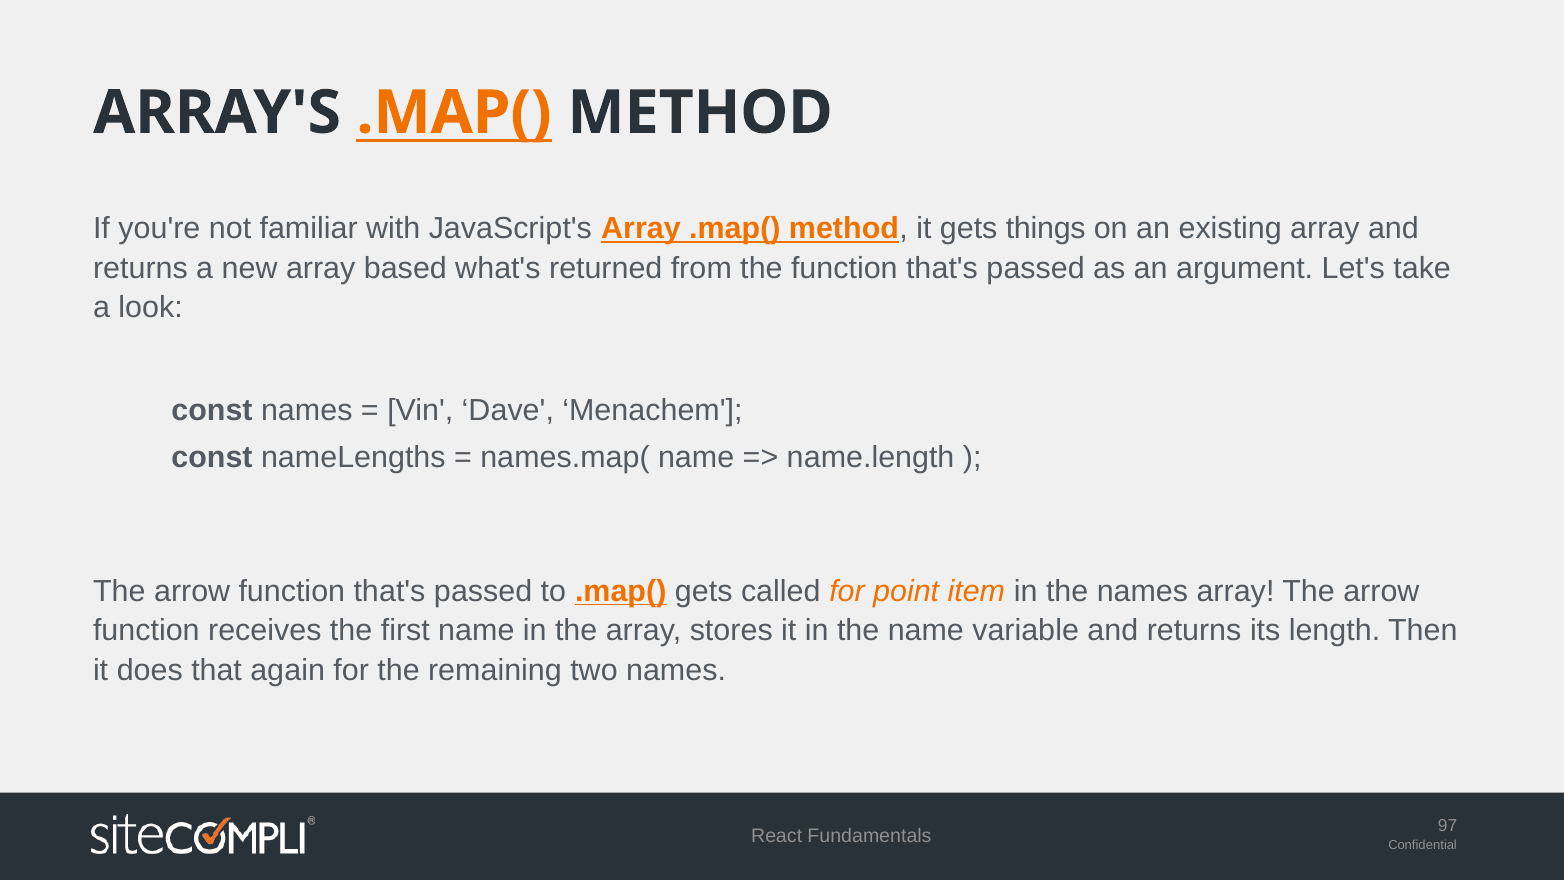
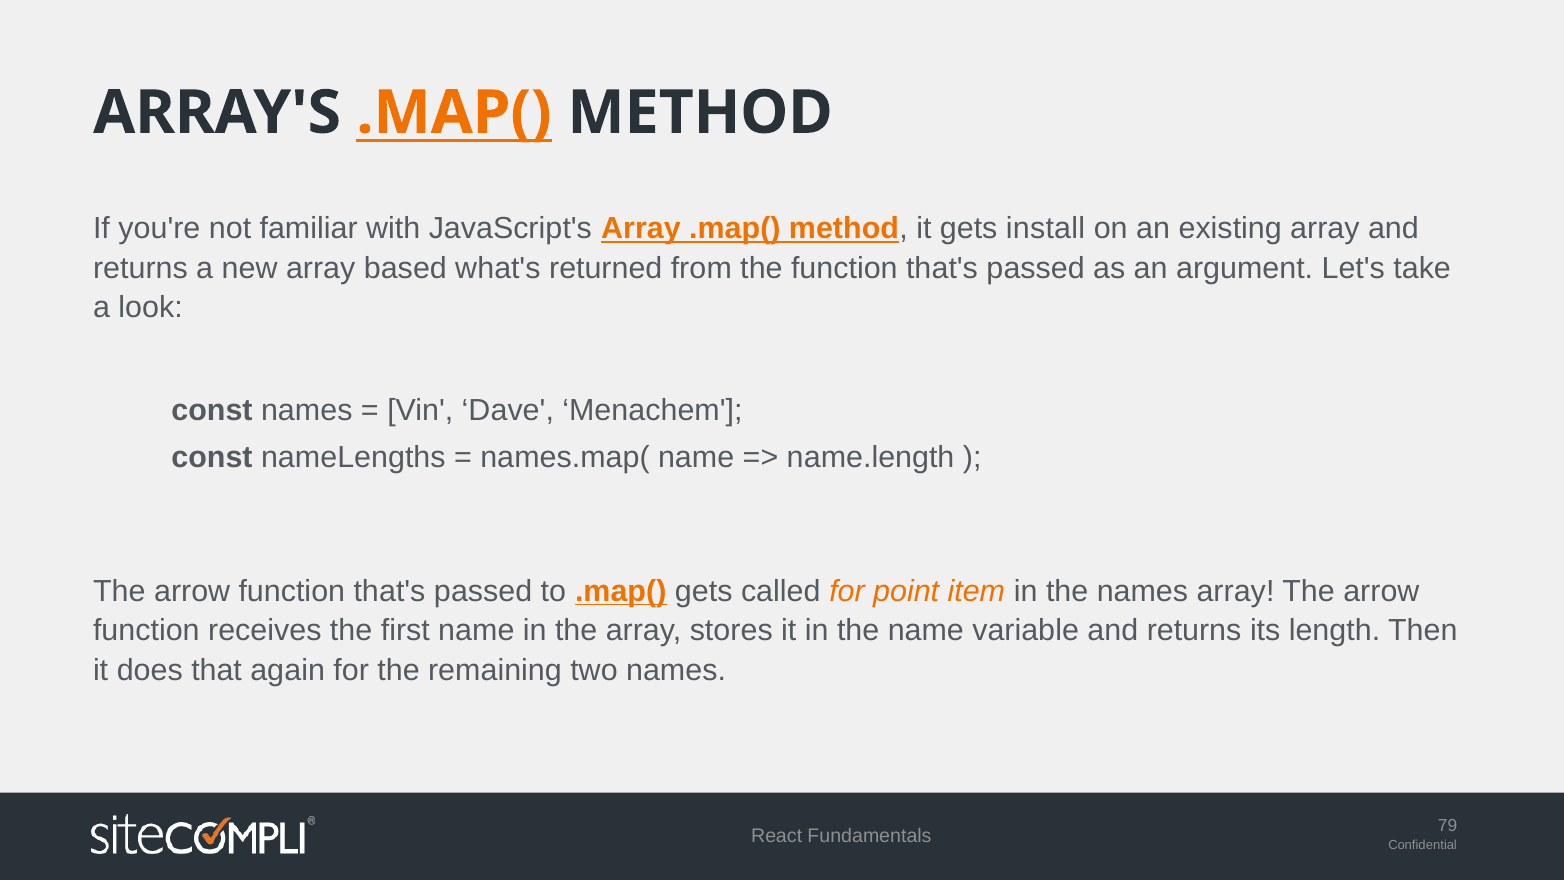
things: things -> install (1045, 229)
97: 97 -> 79 (1448, 826)
